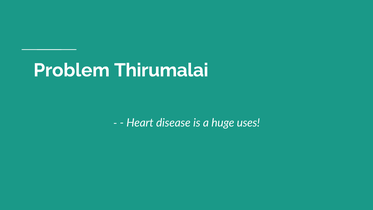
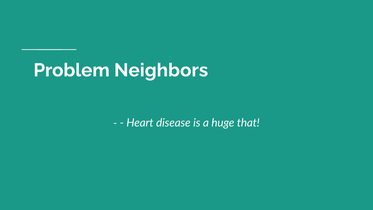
Thirumalai: Thirumalai -> Neighbors (161, 70)
uses: uses -> that (248, 123)
